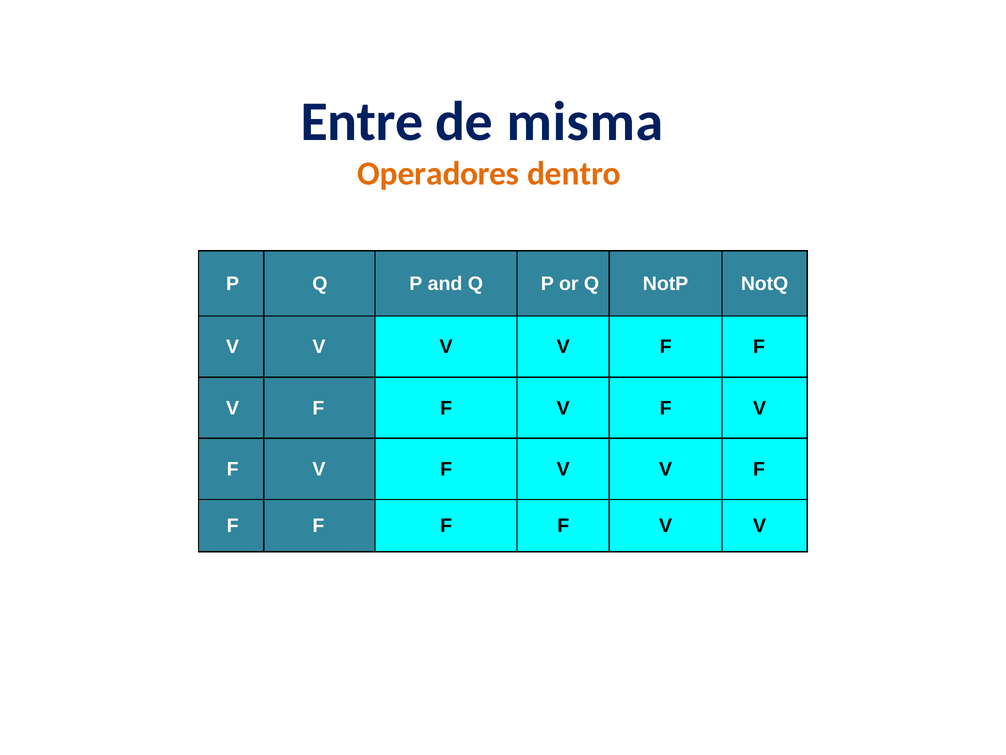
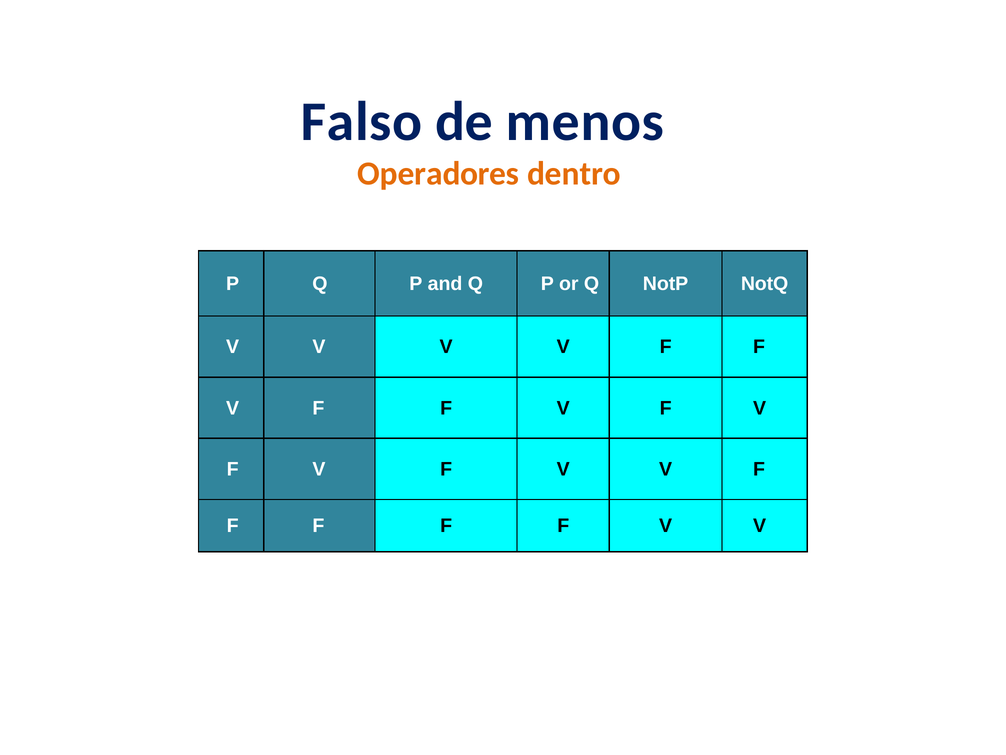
Entre: Entre -> Falso (361, 122)
misma: misma -> menos (585, 122)
